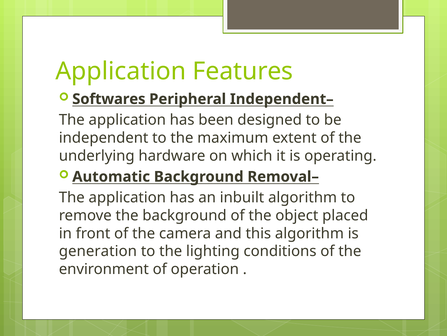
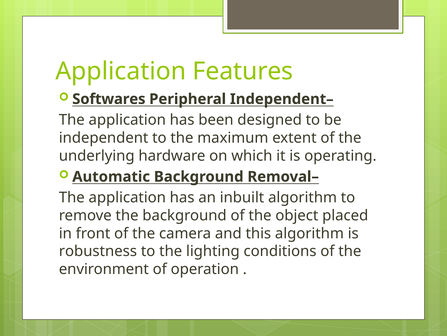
generation: generation -> robustness (98, 251)
